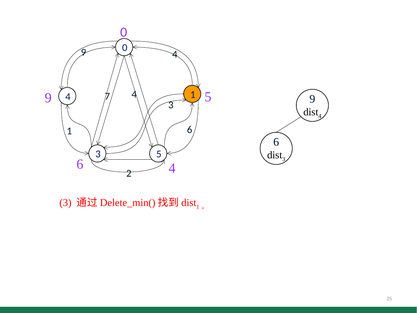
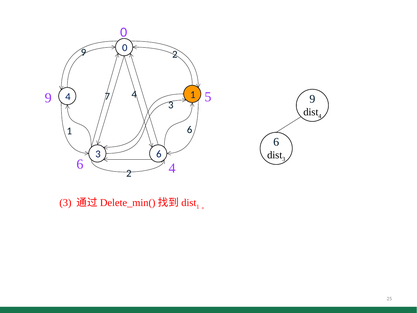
9 4: 4 -> 2 (175, 54)
5: 5 -> 6 (159, 154)
